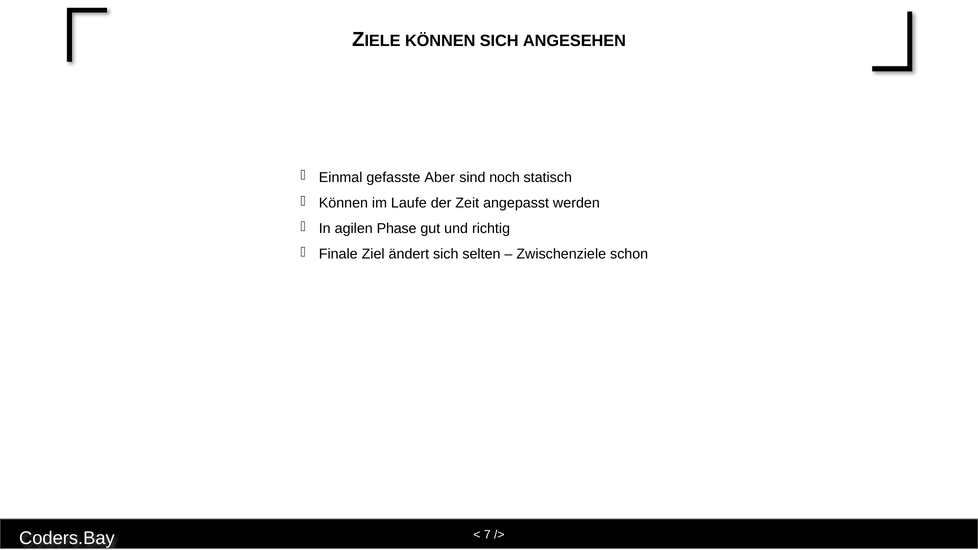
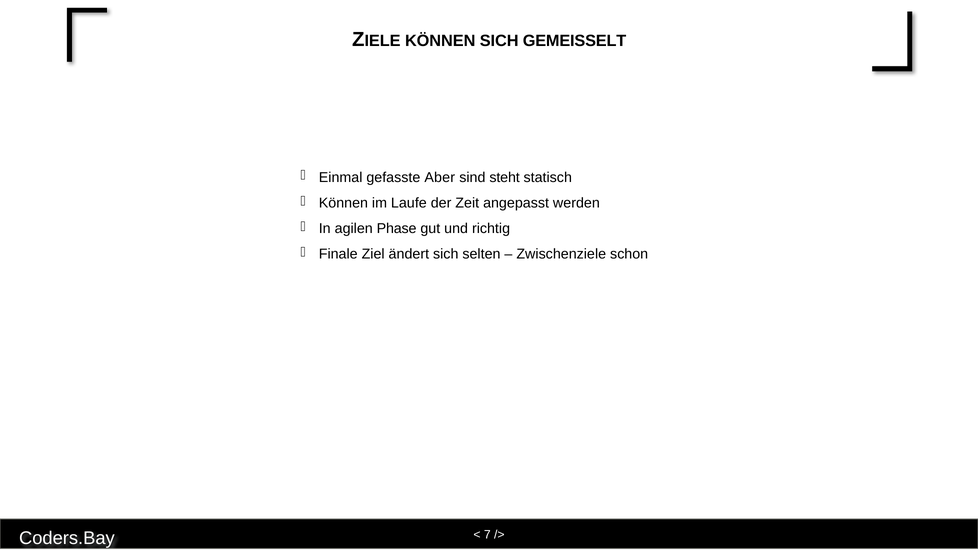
ANGESEHEN: ANGESEHEN -> GEMEISSELT (575, 41)
noch: noch -> steht (505, 177)
